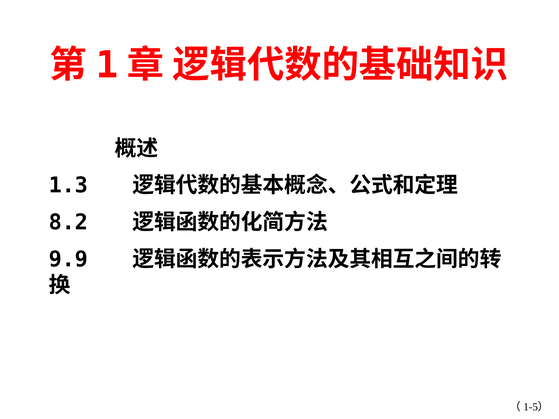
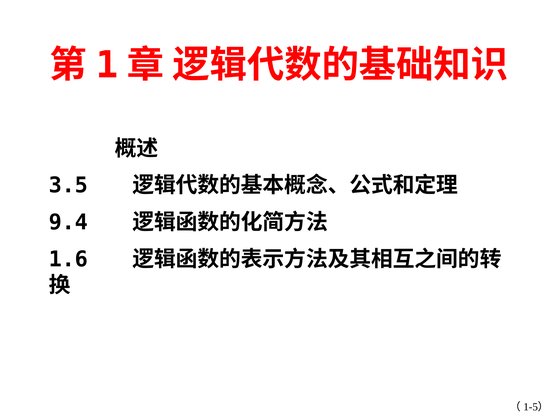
1.3: 1.3 -> 3.5 (68, 186)
8.2: 8.2 -> 9.4 (68, 223)
9.9: 9.9 -> 1.6 (68, 260)
